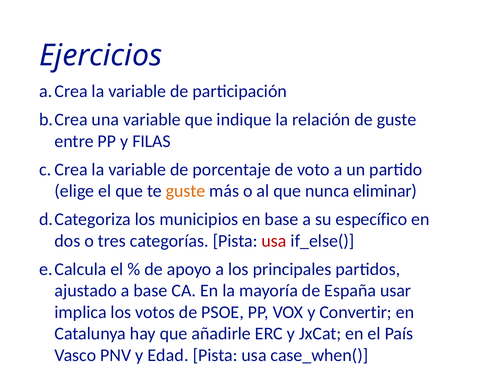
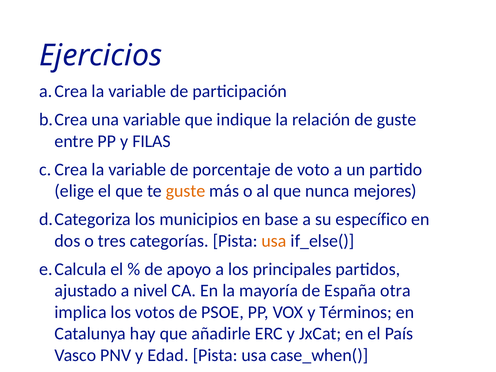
eliminar: eliminar -> mejores (385, 191)
usa colour: red -> orange (274, 241)
a base: base -> nivel (151, 291)
usar: usar -> otra (396, 291)
Convertir: Convertir -> Términos (356, 312)
